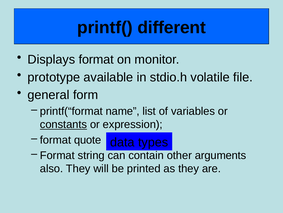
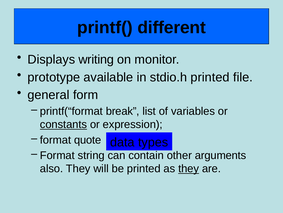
Displays format: format -> writing (96, 59)
stdio.h volatile: volatile -> printed (210, 77)
name: name -> break (123, 111)
they underline: none -> present (189, 168)
